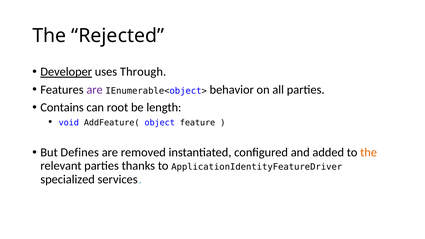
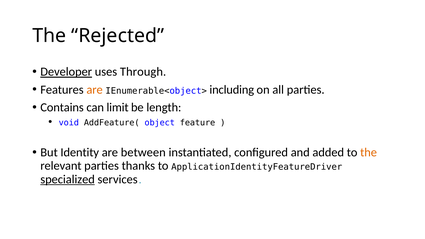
are colour: purple -> orange (95, 90)
behavior: behavior -> including (232, 90)
root: root -> limit (118, 107)
Defines: Defines -> Identity (80, 153)
removed: removed -> between (143, 153)
specialized underline: none -> present (68, 179)
